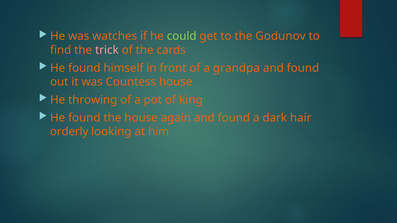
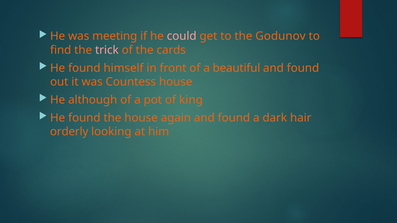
watches: watches -> meeting (115, 36)
could colour: light green -> pink (182, 36)
grandpa: grandpa -> beautiful (236, 68)
throwing: throwing -> although (93, 100)
